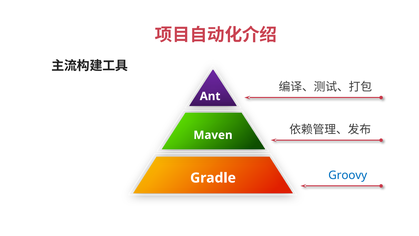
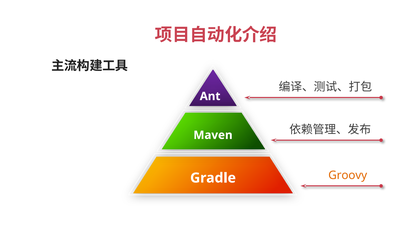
Groovy colour: blue -> orange (348, 175)
